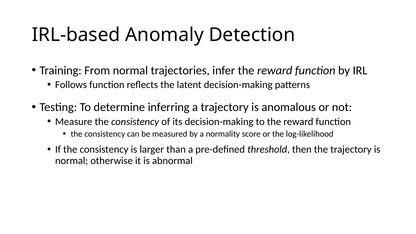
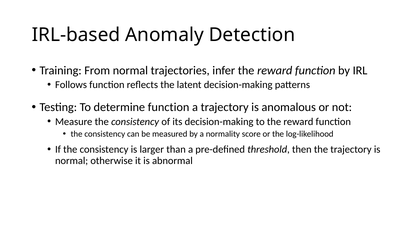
determine inferring: inferring -> function (169, 107)
